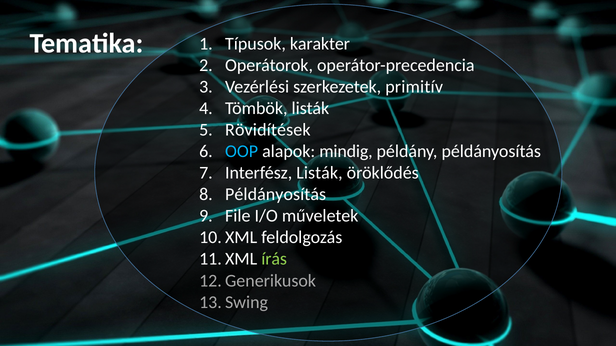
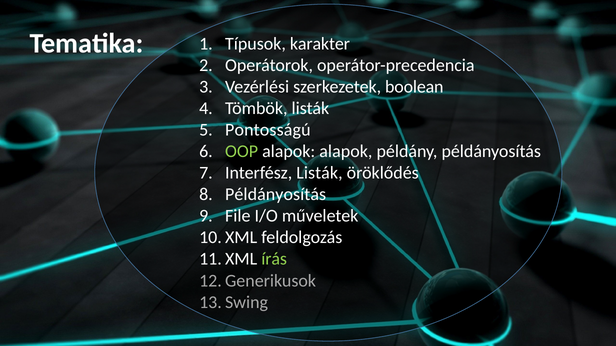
primitív: primitív -> boolean (414, 87)
Rövidítések: Rövidítések -> Pontosságú (268, 130)
OOP colour: light blue -> light green (242, 152)
alapok mindig: mindig -> alapok (346, 152)
